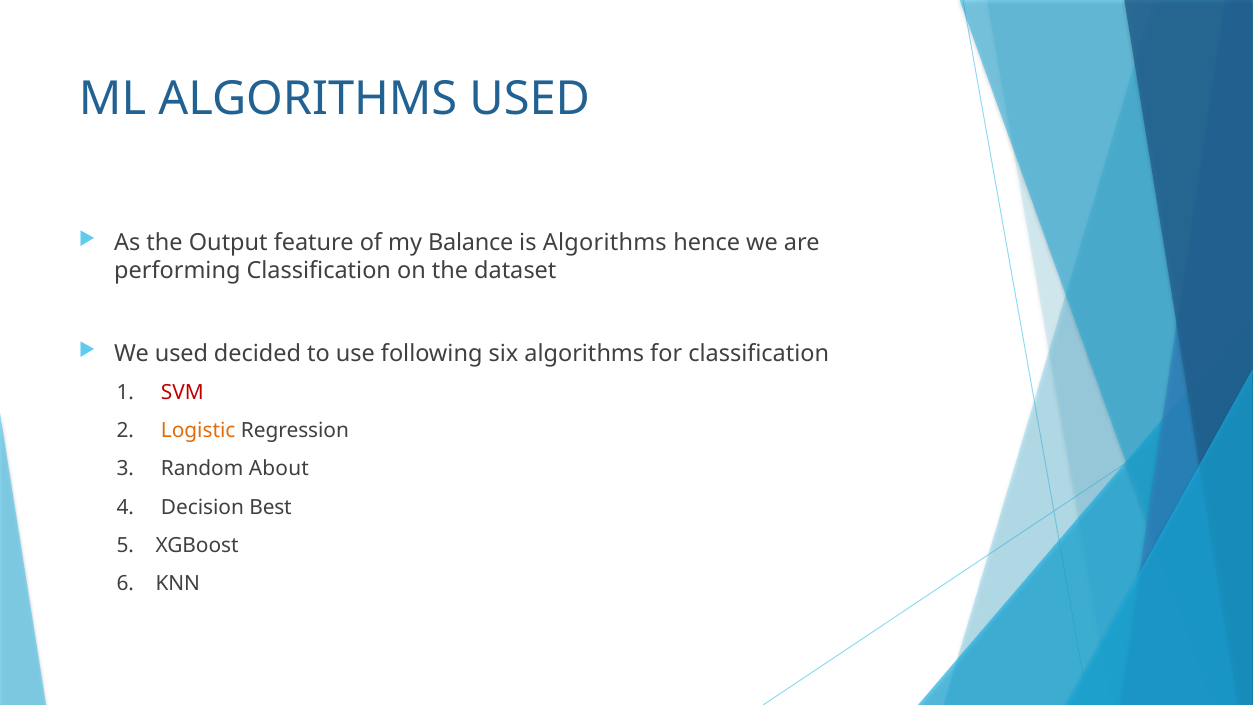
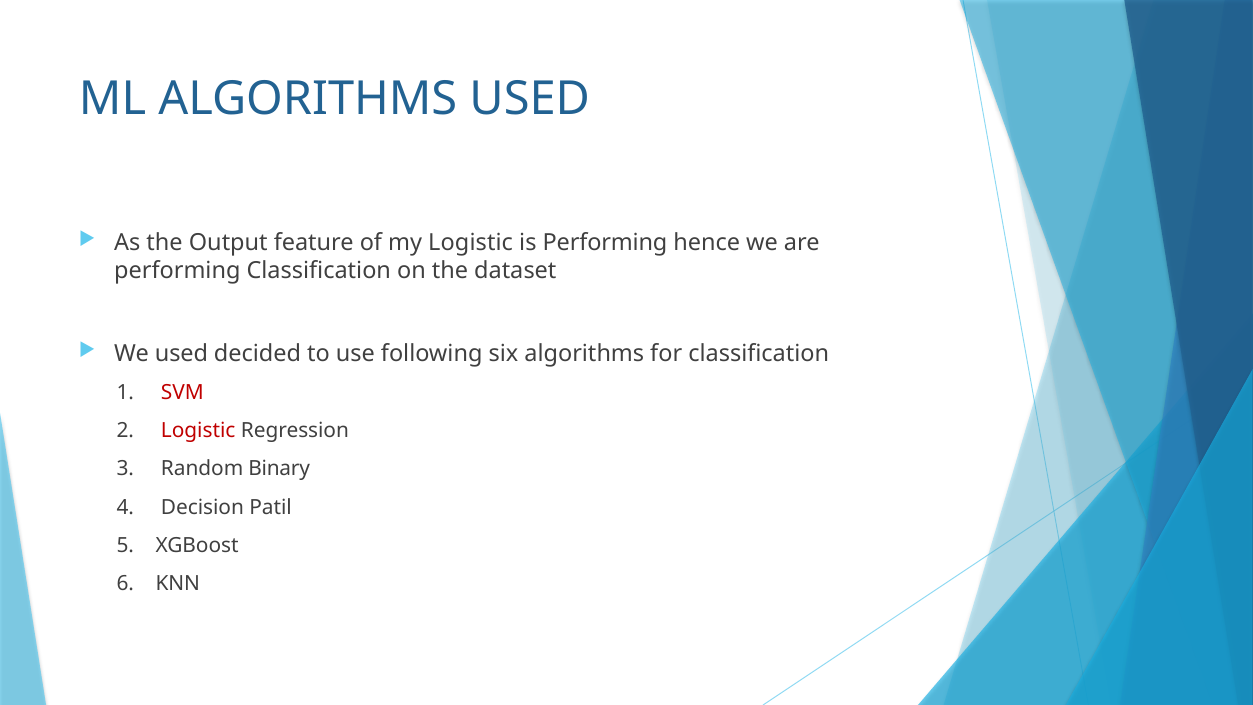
my Balance: Balance -> Logistic (471, 242)
is Algorithms: Algorithms -> Performing (605, 242)
Logistic colour: orange -> red (198, 431)
About: About -> Binary (279, 469)
Best: Best -> Patil (271, 507)
